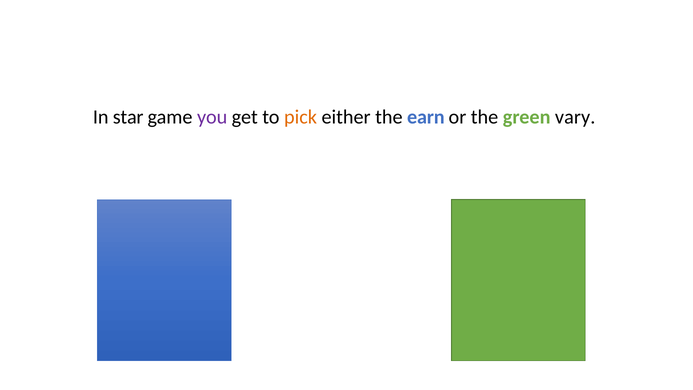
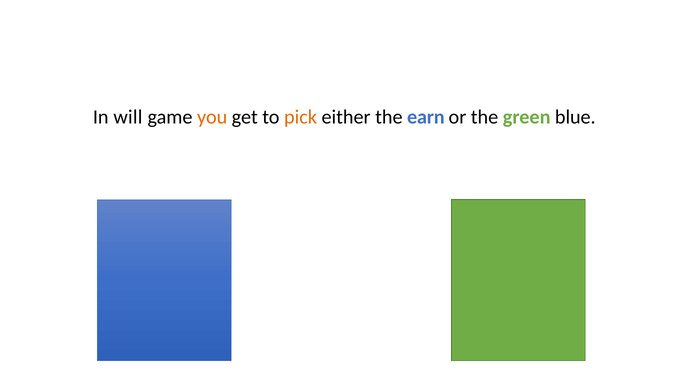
star: star -> will (128, 117)
you colour: purple -> orange (212, 117)
vary: vary -> blue (575, 117)
